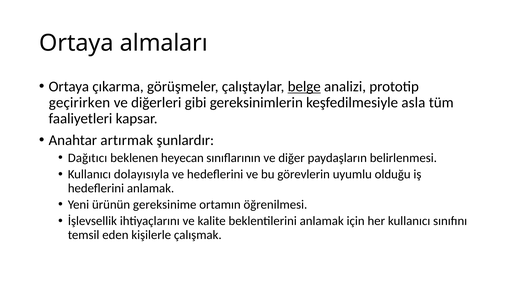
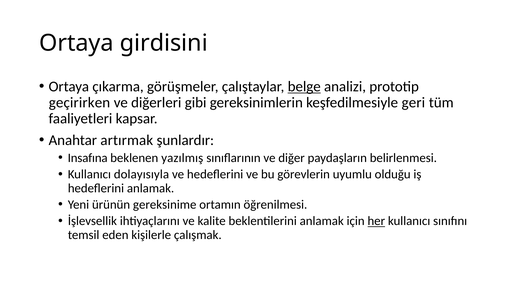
almaları: almaları -> girdisini (164, 43)
asla: asla -> geri (413, 103)
Dağıtıcı: Dağıtıcı -> Insafına (88, 158)
heyecan: heyecan -> yazılmış (182, 158)
her underline: none -> present (376, 221)
